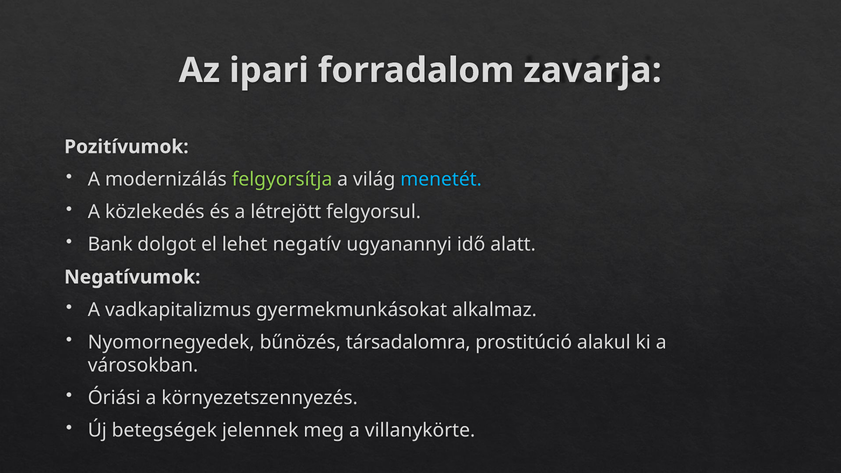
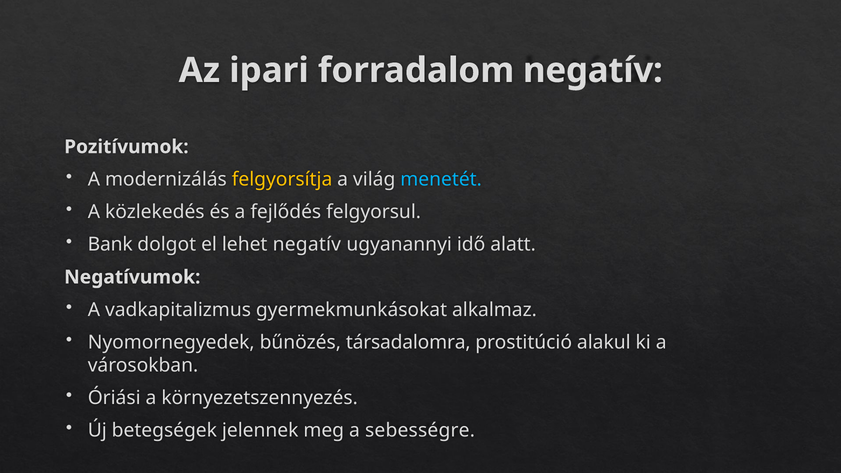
forradalom zavarja: zavarja -> negatív (593, 70)
felgyorsítja colour: light green -> yellow (282, 179)
létrejött: létrejött -> fejlődés (286, 212)
villanykörte: villanykörte -> sebességre (420, 431)
